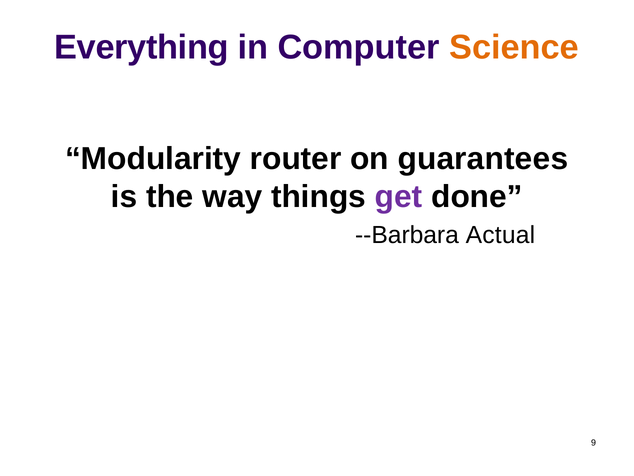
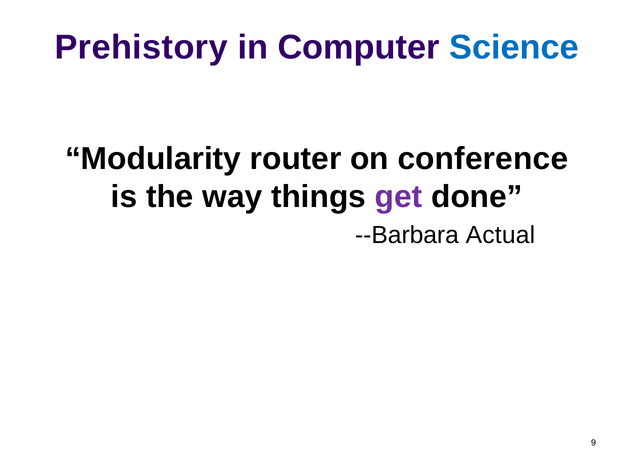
Everything: Everything -> Prehistory (141, 47)
Science colour: orange -> blue (514, 47)
guarantees: guarantees -> conference (483, 159)
